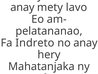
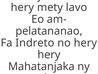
anay: anay -> hery (22, 7)
no anay: anay -> hery (85, 43)
